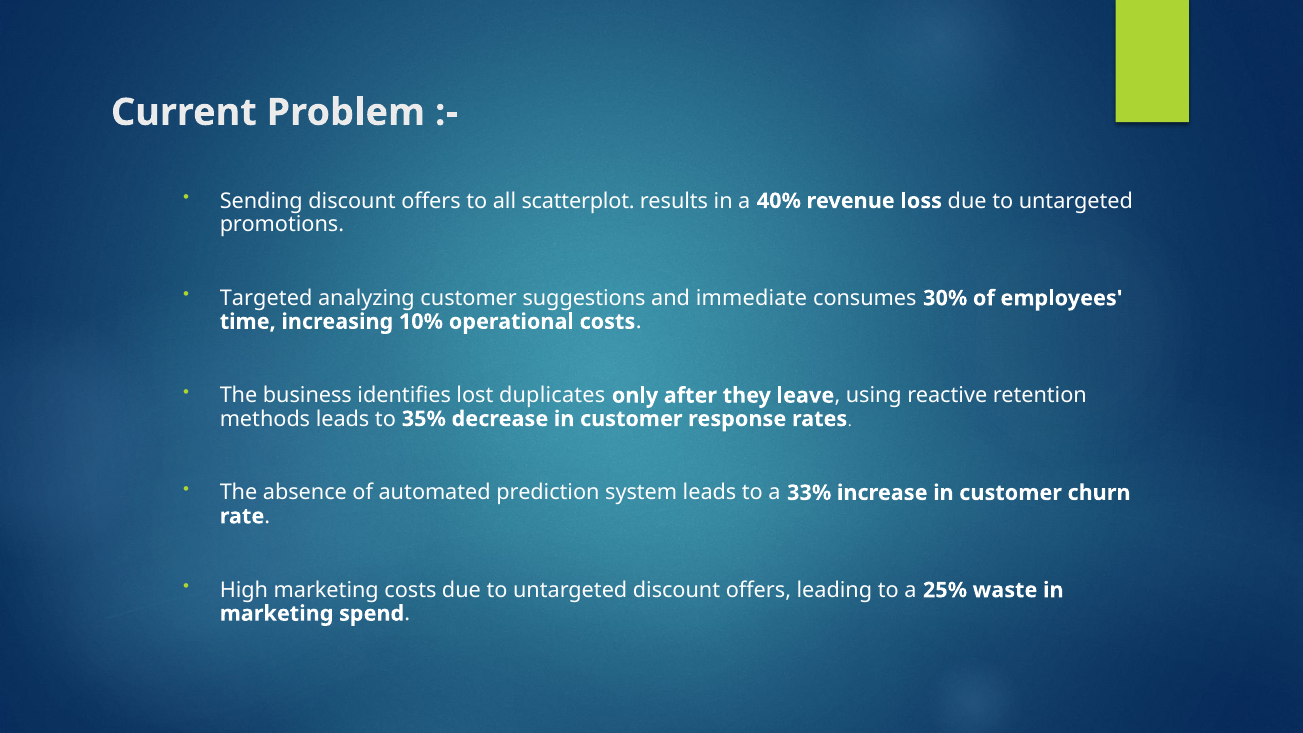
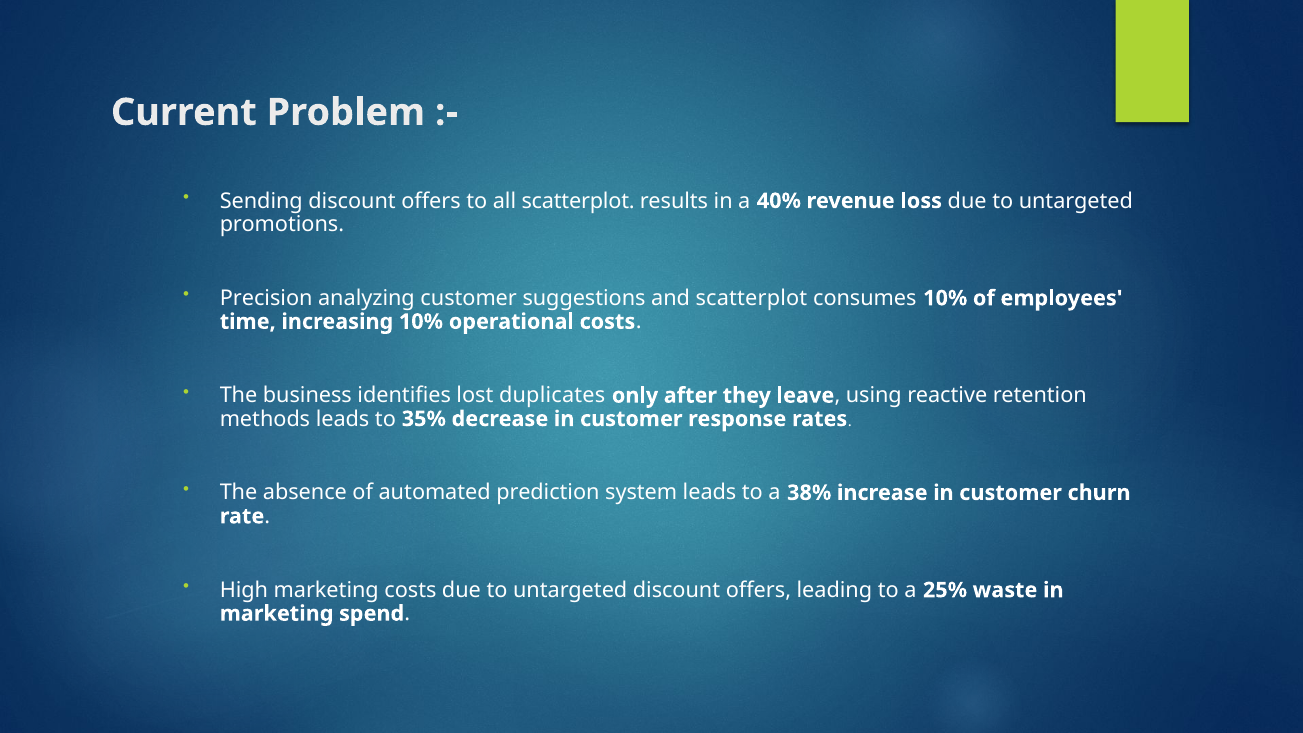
Targeted: Targeted -> Precision (266, 298)
and immediate: immediate -> scatterplot (751, 298)
consumes 30%: 30% -> 10% (945, 298)
33%: 33% -> 38% (809, 493)
